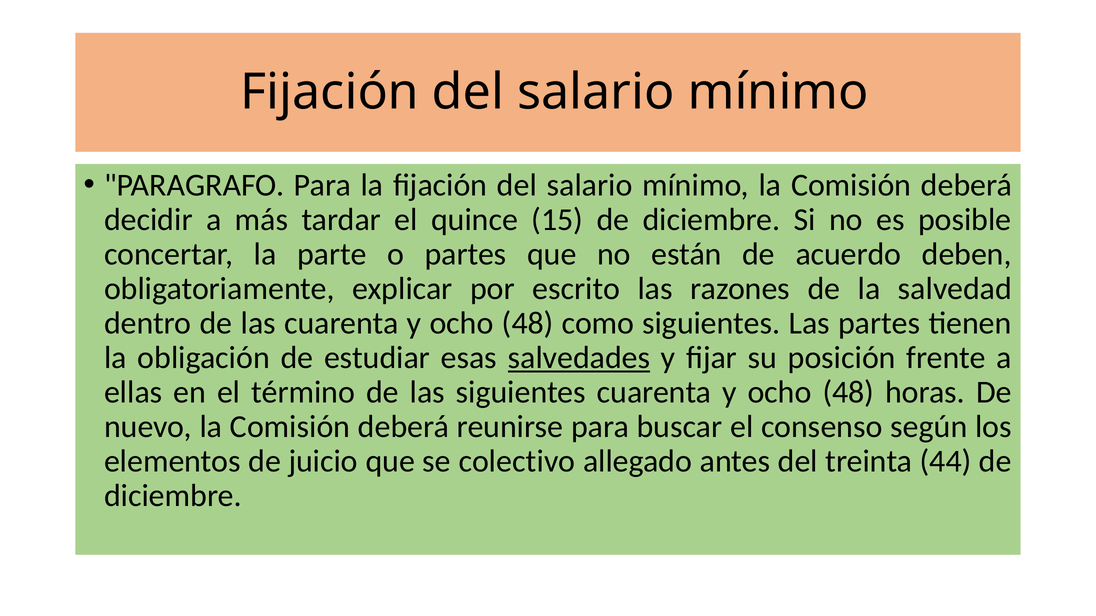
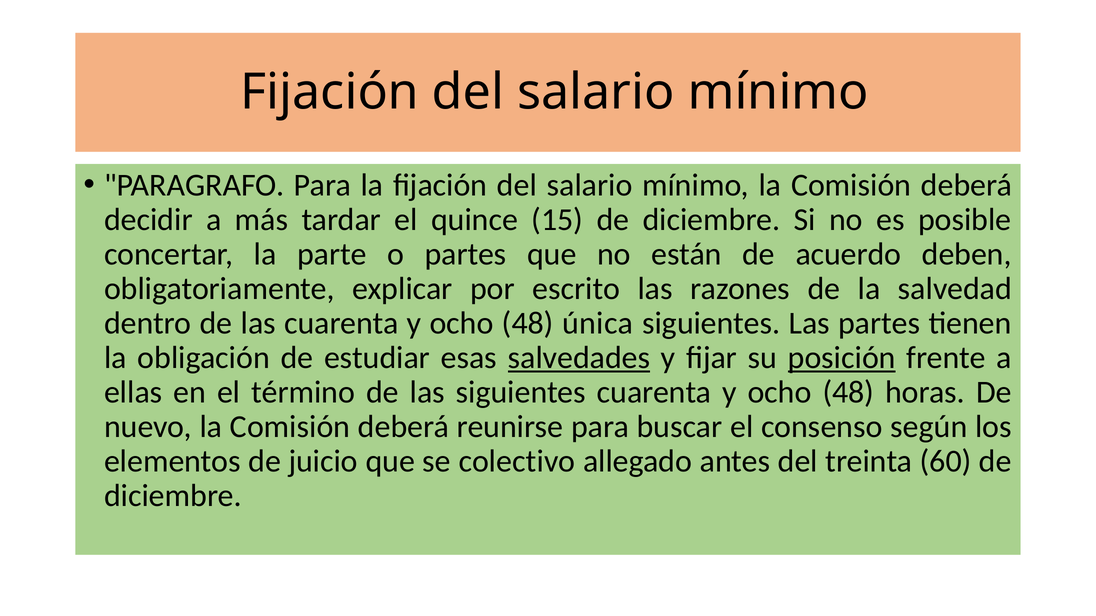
como: como -> única (598, 323)
posición underline: none -> present (842, 358)
44: 44 -> 60 (946, 462)
